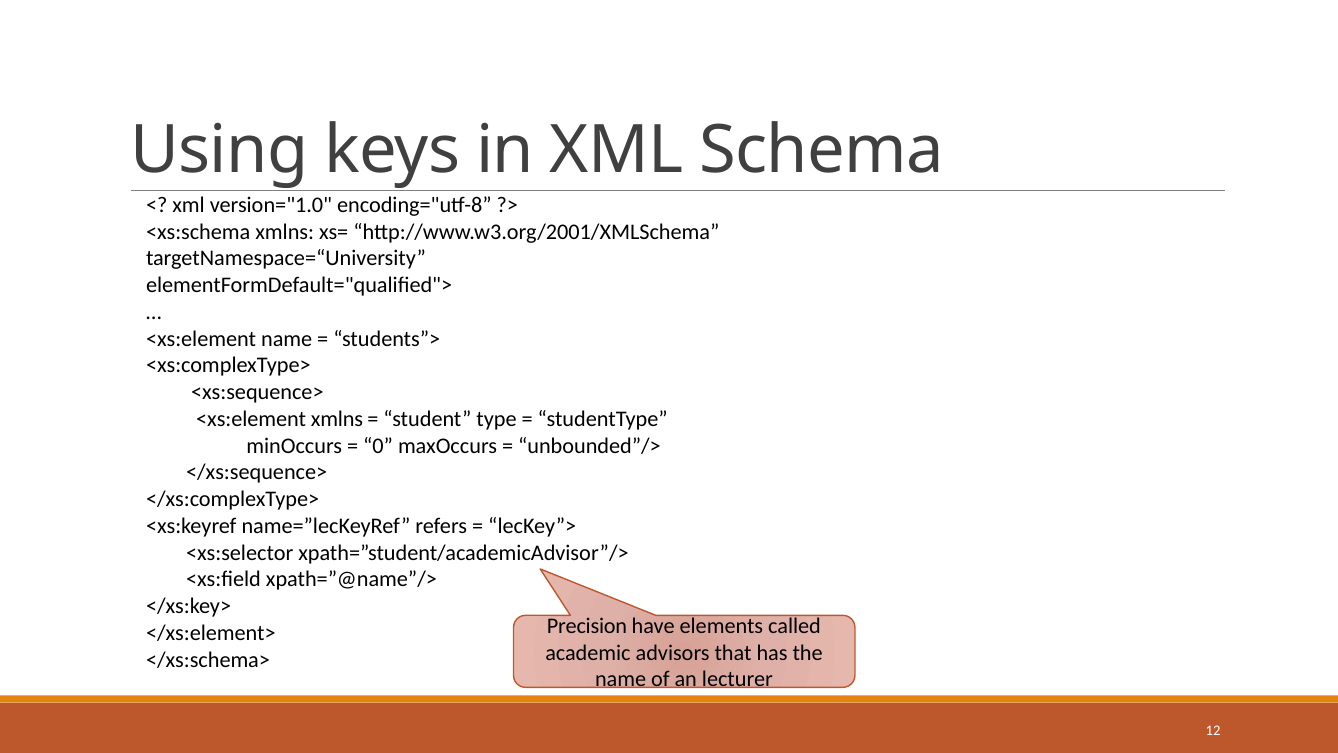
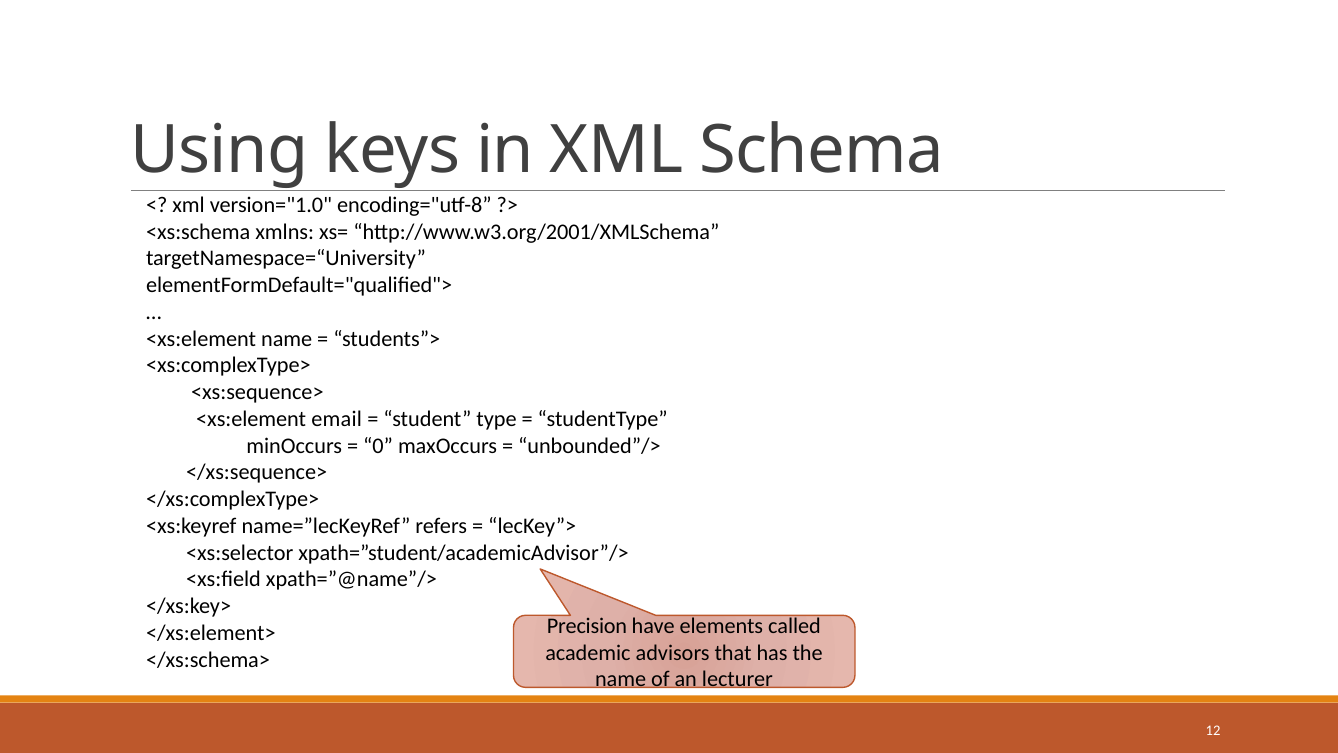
<xs:element xmlns: xmlns -> email (337, 419)
